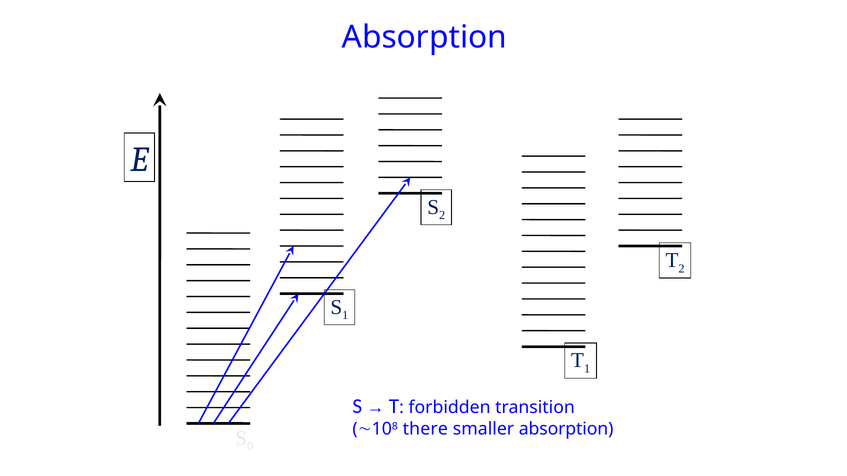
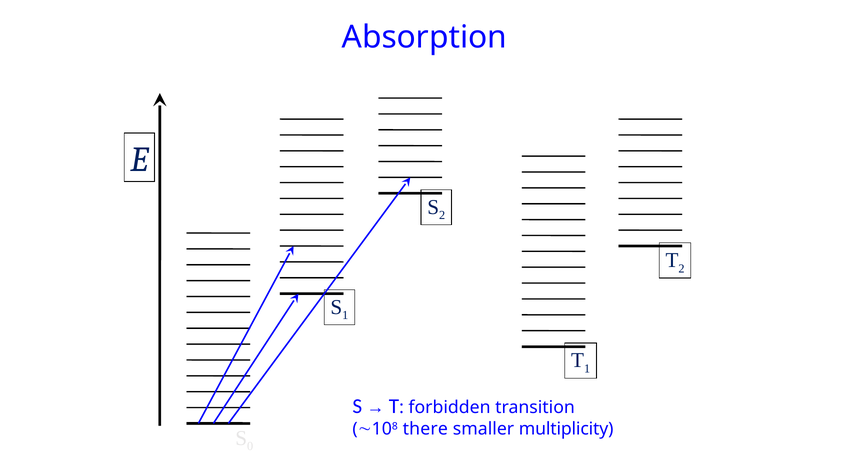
smaller absorption: absorption -> multiplicity (566, 430)
